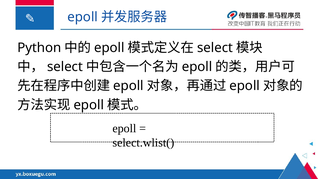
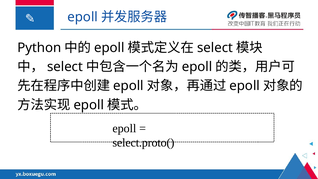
select.wlist(: select.wlist( -> select.proto( (143, 143)
